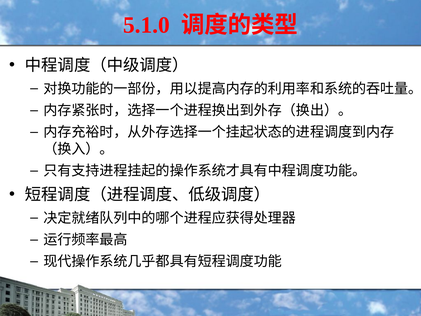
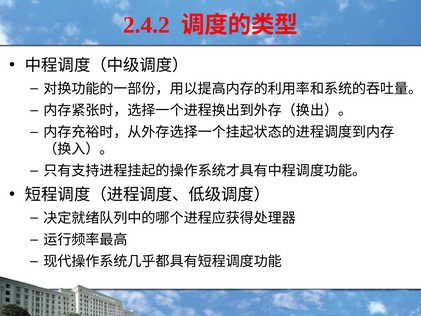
5.1.0: 5.1.0 -> 2.4.2 (146, 25)
